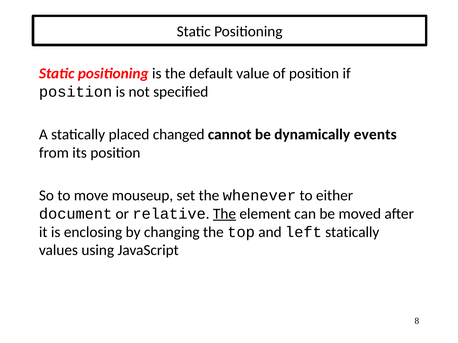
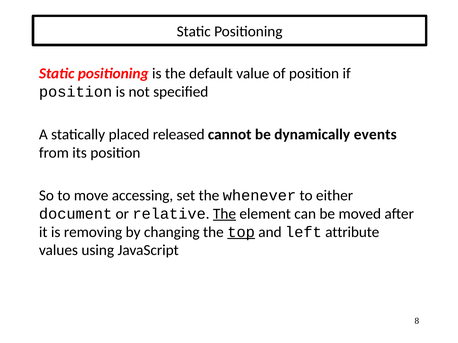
changed: changed -> released (179, 135)
mouseup: mouseup -> accessing (143, 196)
enclosing: enclosing -> removing (93, 232)
top underline: none -> present (241, 232)
left statically: statically -> attribute (352, 232)
